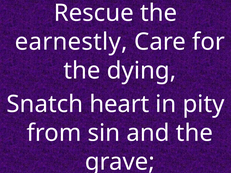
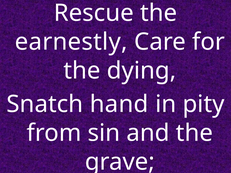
heart: heart -> hand (119, 104)
